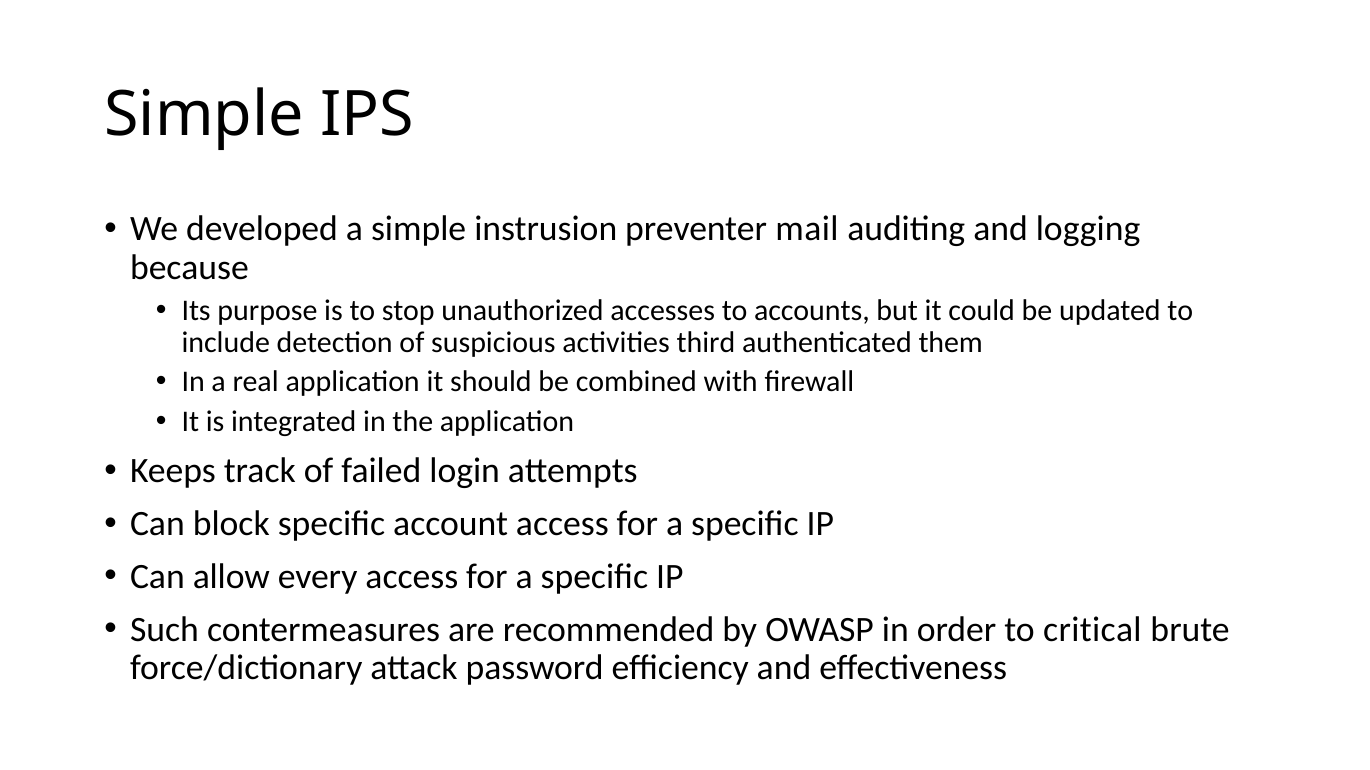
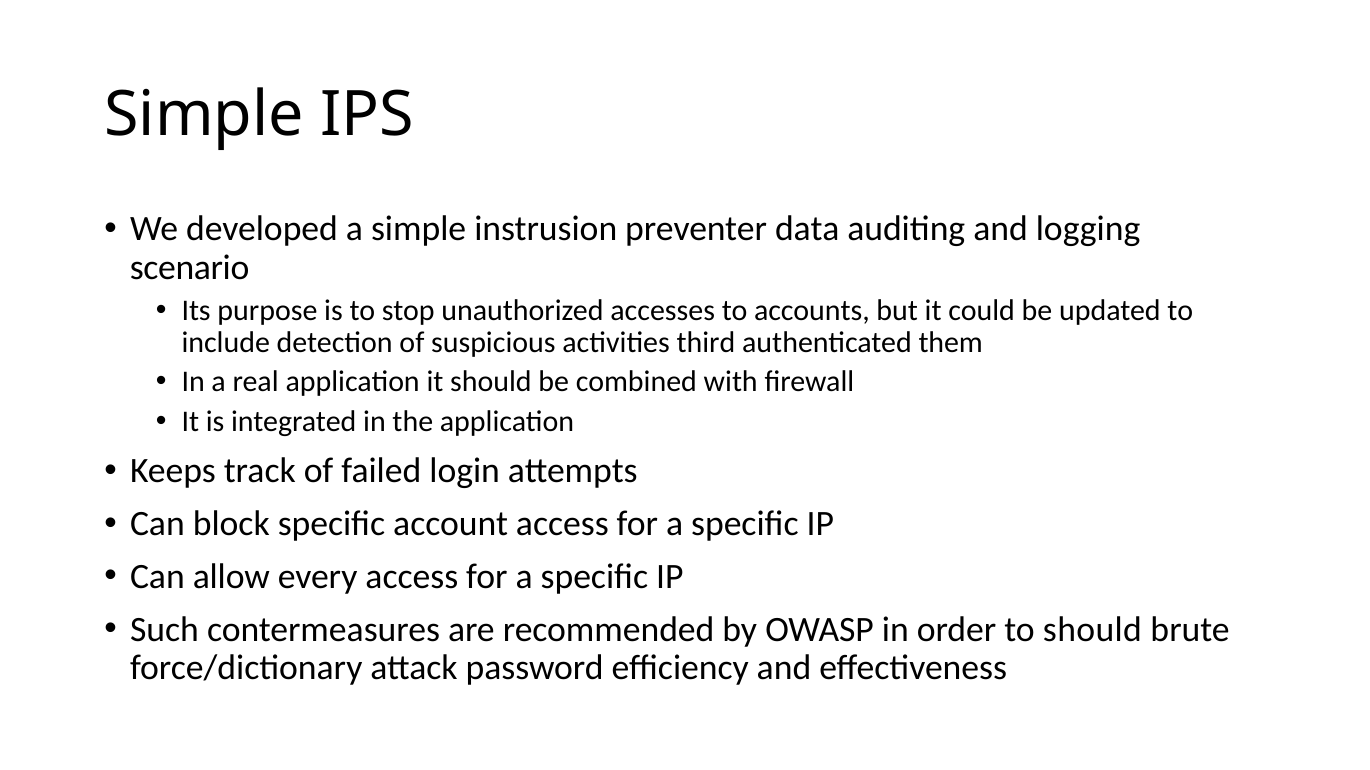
mail: mail -> data (807, 229)
because: because -> scenario (190, 268)
to critical: critical -> should (1092, 630)
